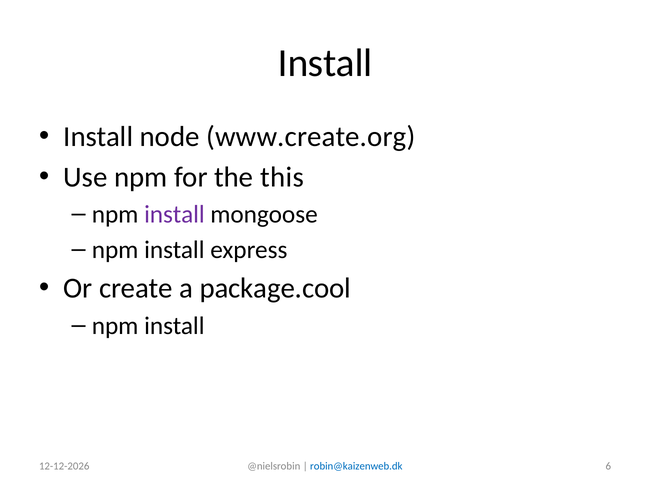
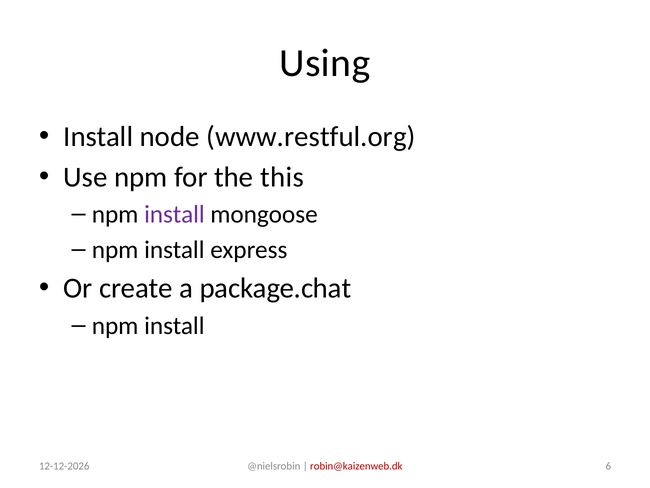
Install: Install -> Using (325, 63)
www.create.org: www.create.org -> www.restful.org (311, 136)
package.cool: package.cool -> package.chat (275, 288)
robin@kaizenweb.dk colour: blue -> red (356, 465)
